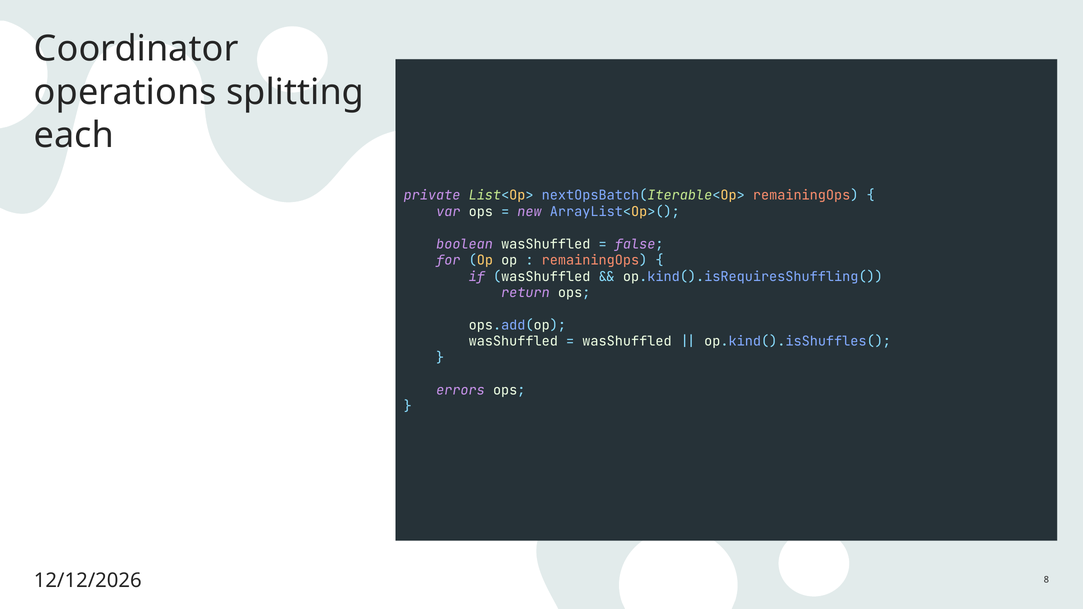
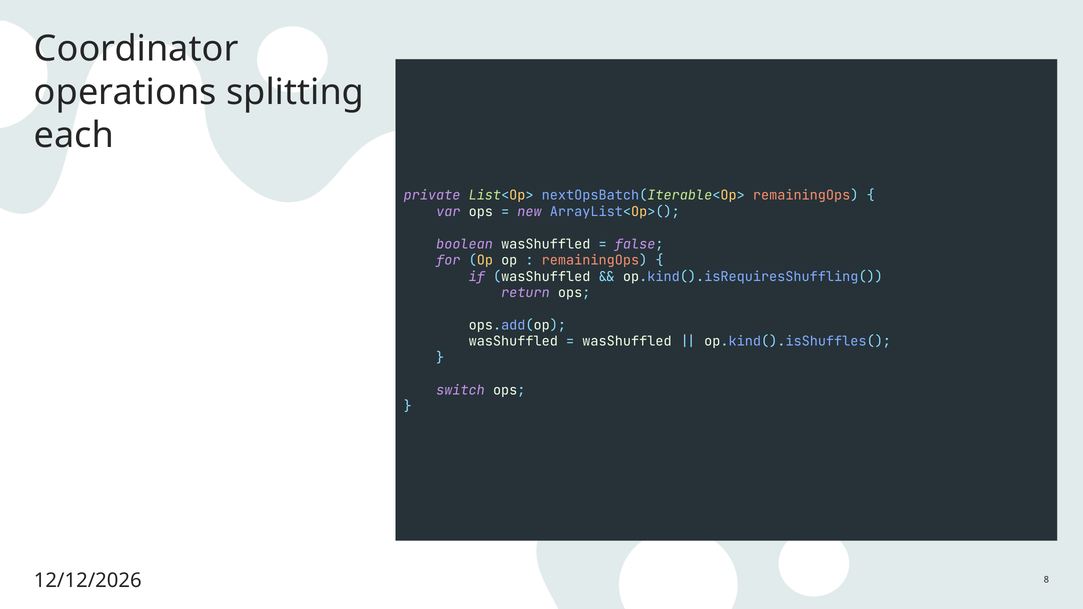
errors: errors -> switch (460, 390)
